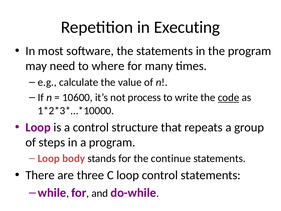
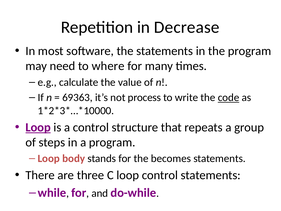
Executing: Executing -> Decrease (187, 27)
10600: 10600 -> 69363 (77, 97)
Loop underline: none -> present (38, 127)
continue: continue -> becomes (171, 158)
